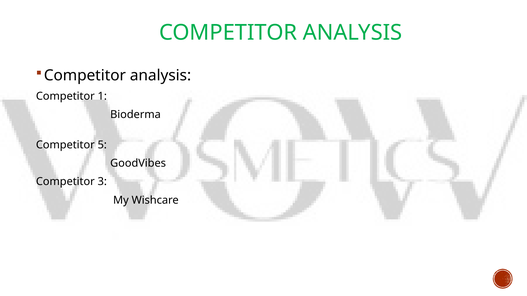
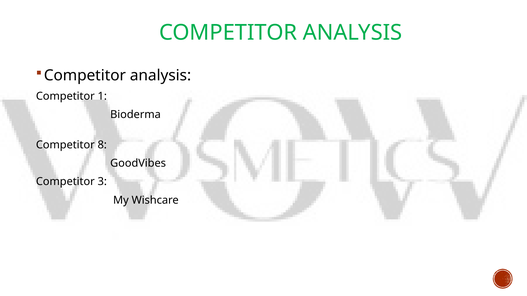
5: 5 -> 8 (102, 145)
